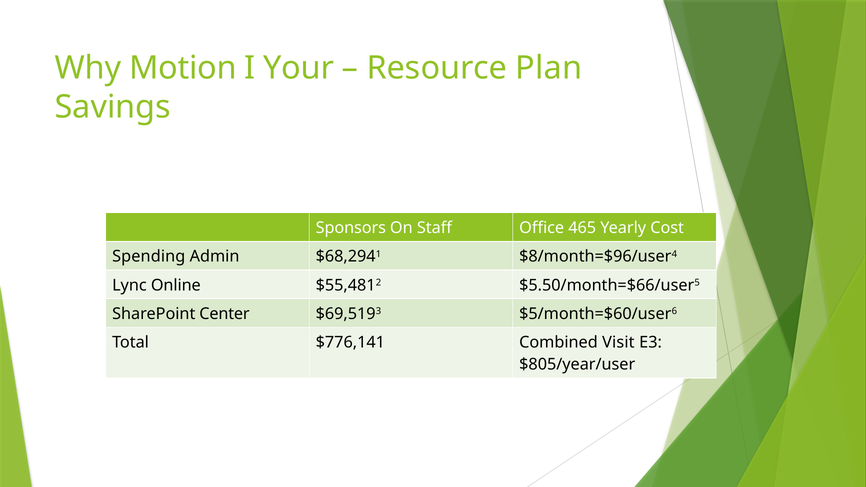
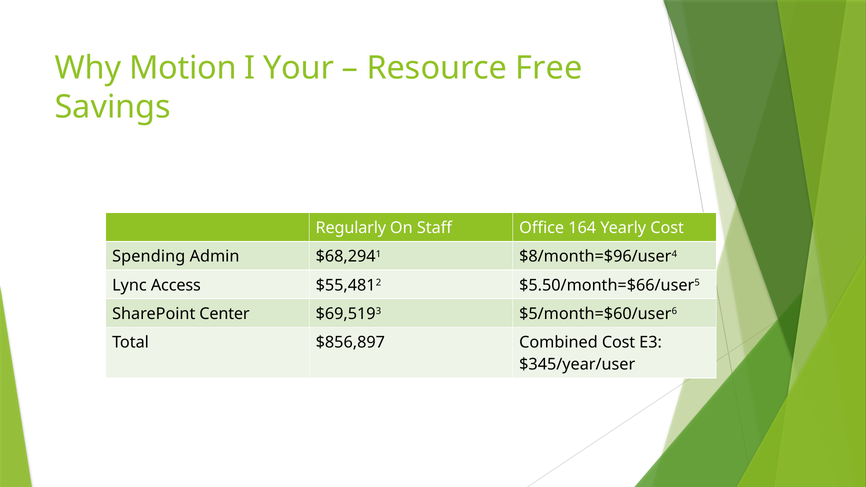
Plan: Plan -> Free (549, 68)
Sponsors: Sponsors -> Regularly (351, 228)
465: 465 -> 164 (582, 228)
Online: Online -> Access (176, 285)
$776,141: $776,141 -> $856,897 (350, 343)
Combined Visit: Visit -> Cost (619, 343)
$805/year/user: $805/year/user -> $345/year/user (577, 365)
